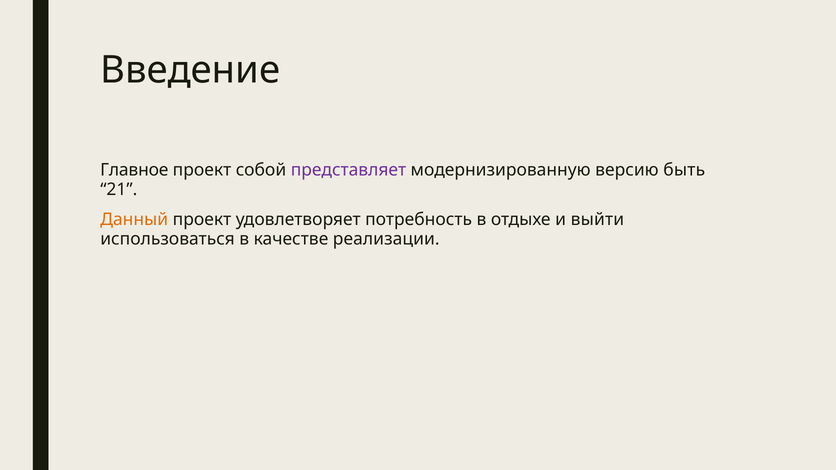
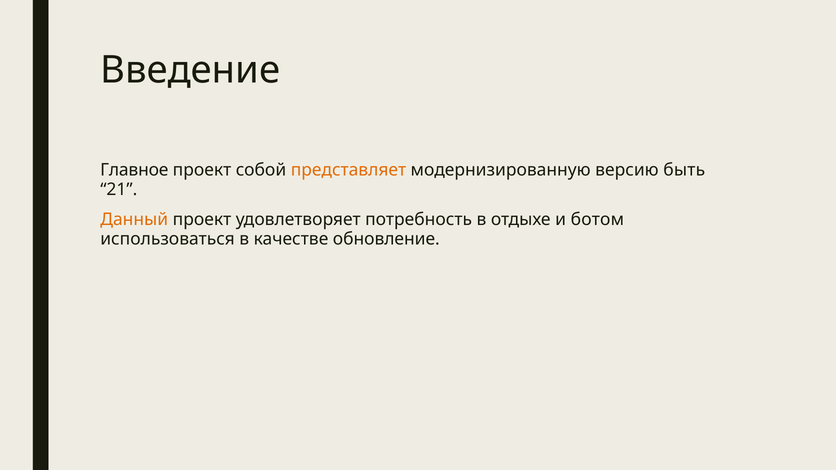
представляет colour: purple -> orange (348, 170)
выйти: выйти -> ботом (597, 220)
реализации: реализации -> обновление (386, 239)
